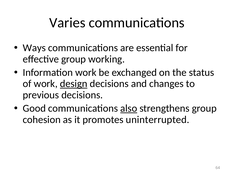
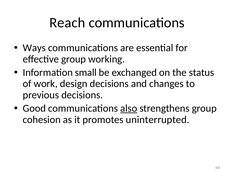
Varies: Varies -> Reach (67, 23)
Information work: work -> small (86, 72)
design underline: present -> none (74, 83)
